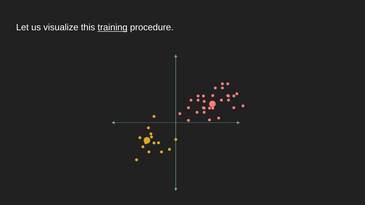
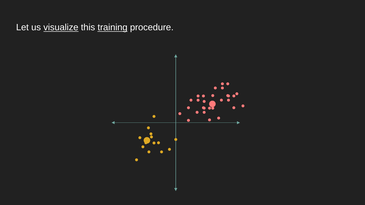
visualize underline: none -> present (61, 28)
